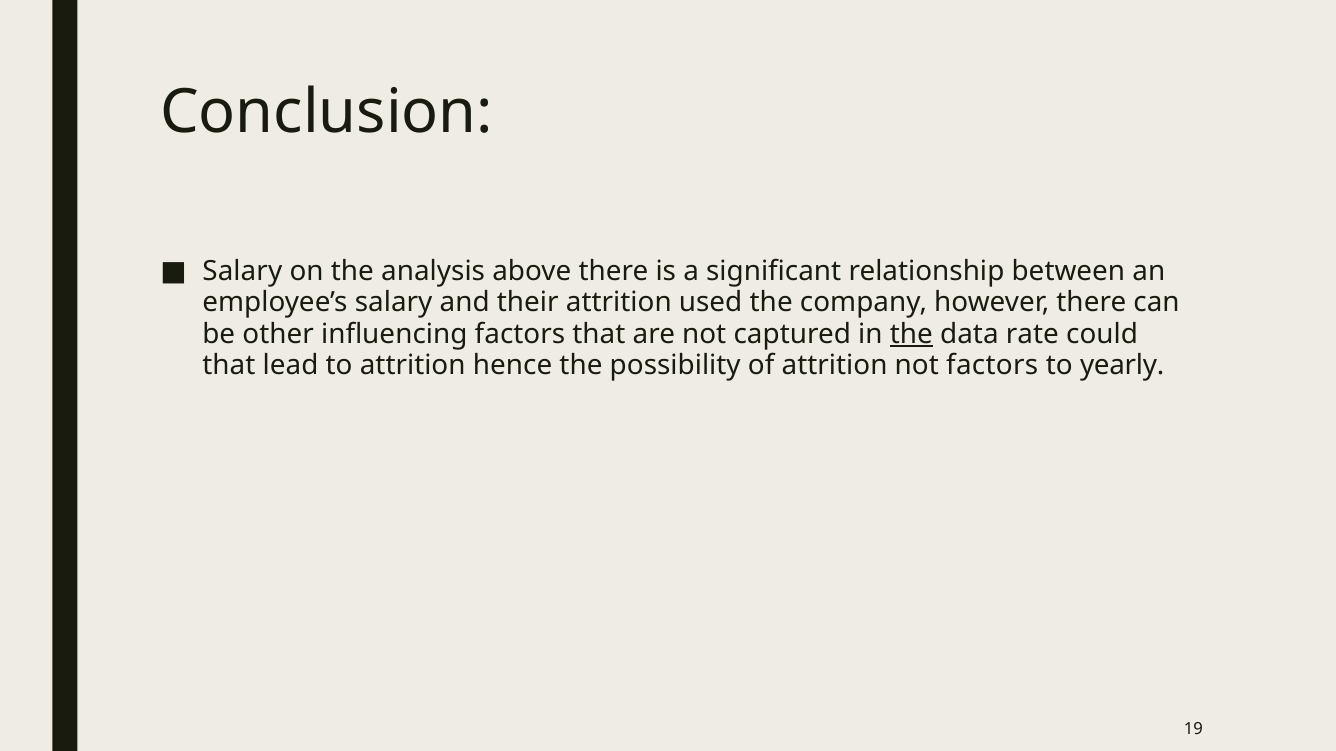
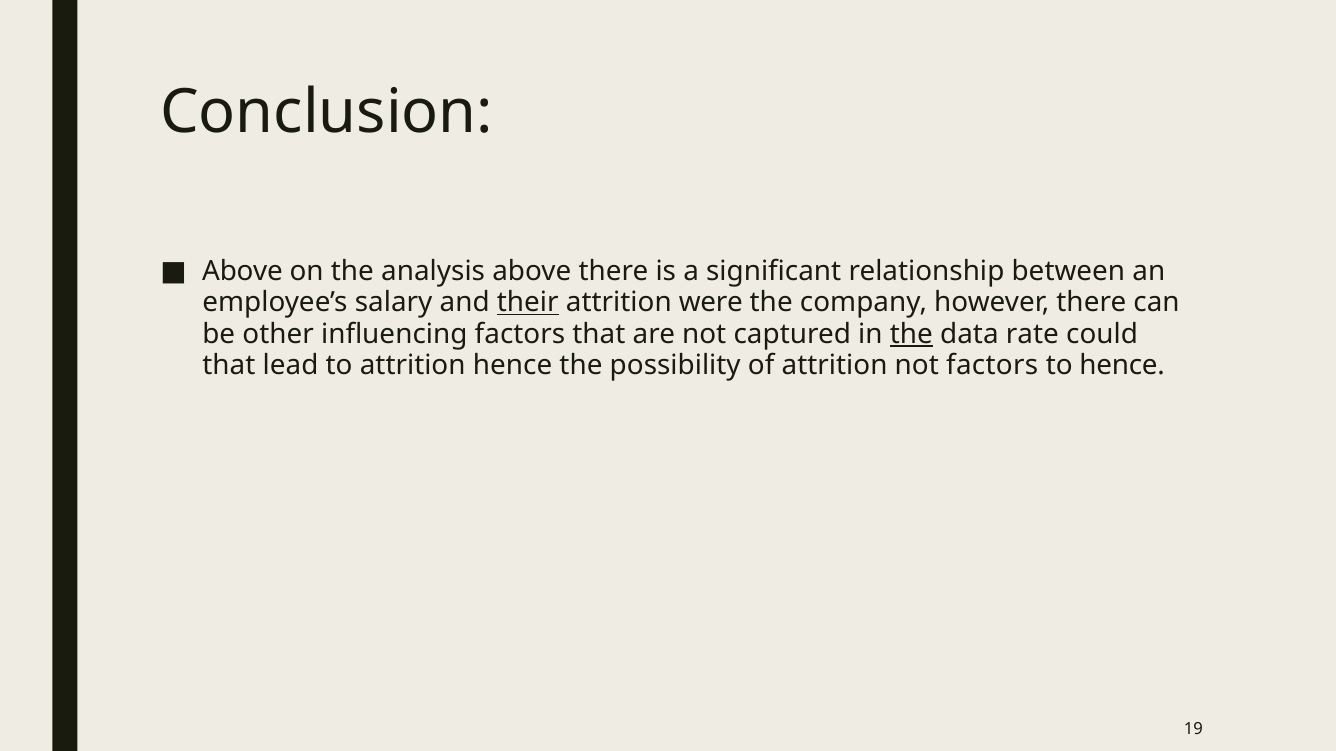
Salary: Salary -> Above (243, 271)
their underline: none -> present (528, 303)
used: used -> were (711, 303)
to yearly: yearly -> hence (1122, 366)
